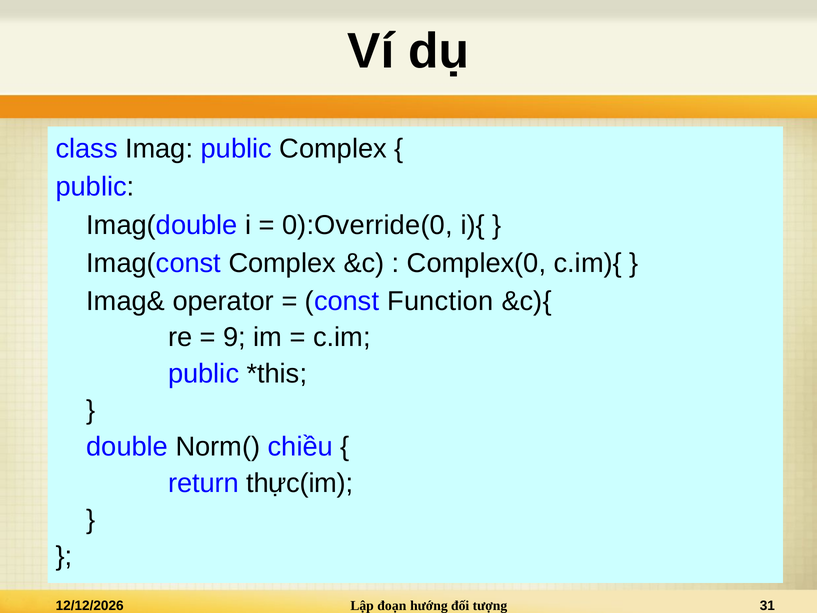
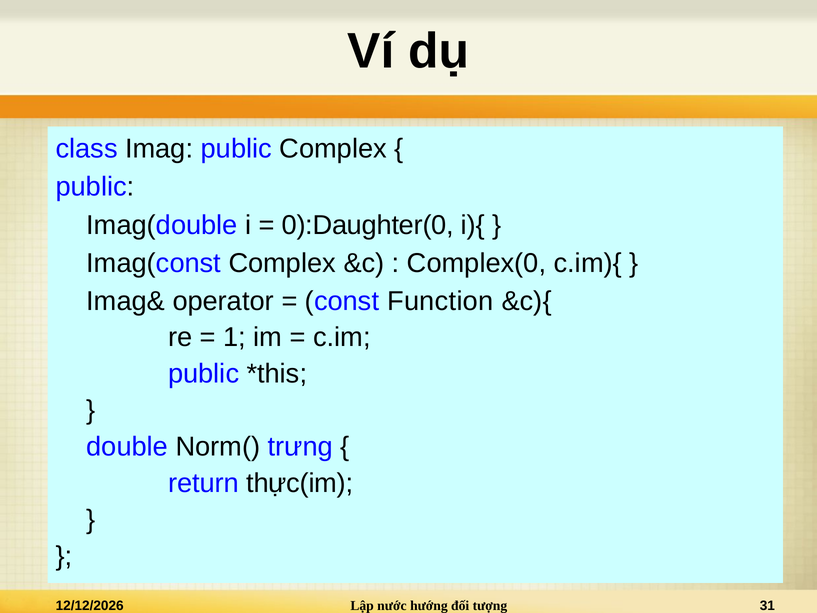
0):Override(0: 0):Override(0 -> 0):Daughter(0 (368, 225)
9: 9 -> 1 (235, 337)
chiều: chiều -> trưng (300, 446)
đoạn: đoạn -> nước (392, 605)
